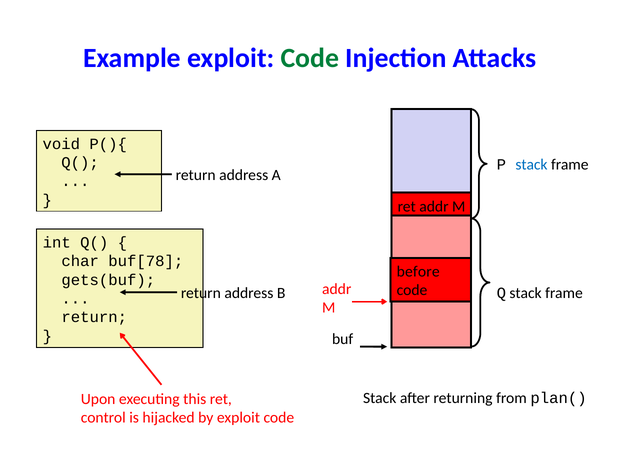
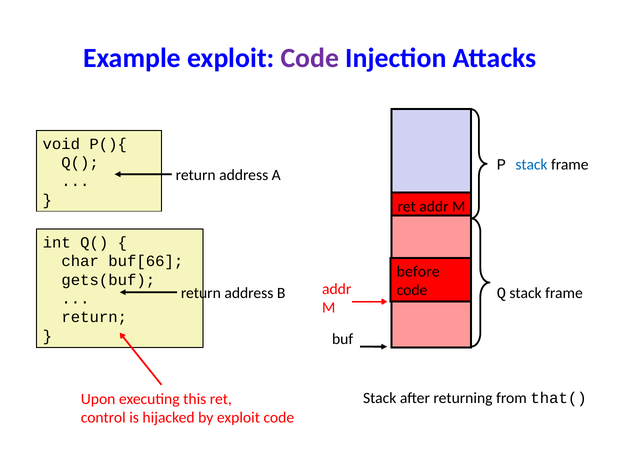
Code colour: green -> purple (310, 58)
buf[78: buf[78 -> buf[66 (146, 262)
plan(: plan( -> that( (559, 399)
